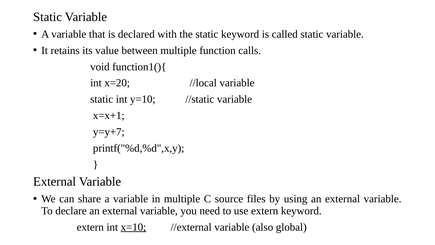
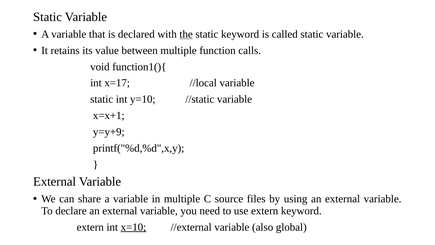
the underline: none -> present (186, 34)
x=20: x=20 -> x=17 (117, 83)
y=y+7: y=y+7 -> y=y+9 (109, 132)
